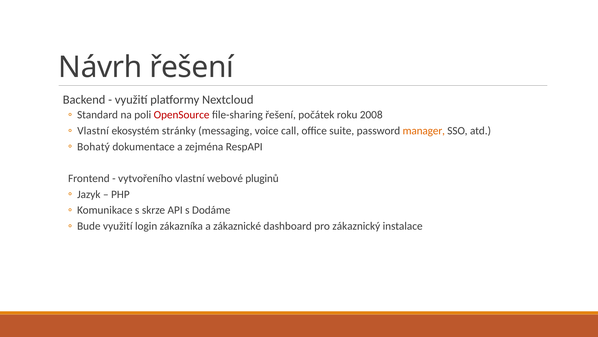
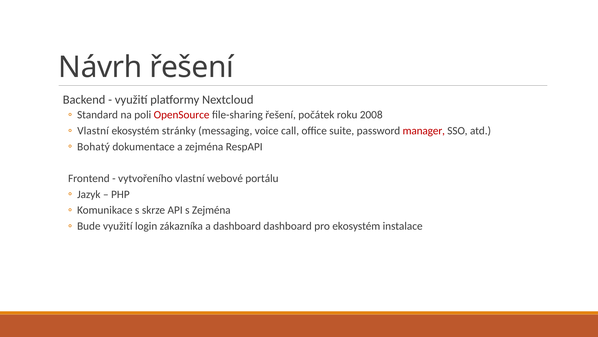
manager colour: orange -> red (424, 131)
pluginů: pluginů -> portálu (262, 178)
s Dodáme: Dodáme -> Zejména (211, 210)
a zákaznické: zákaznické -> dashboard (237, 226)
pro zákaznický: zákaznický -> ekosystém (356, 226)
